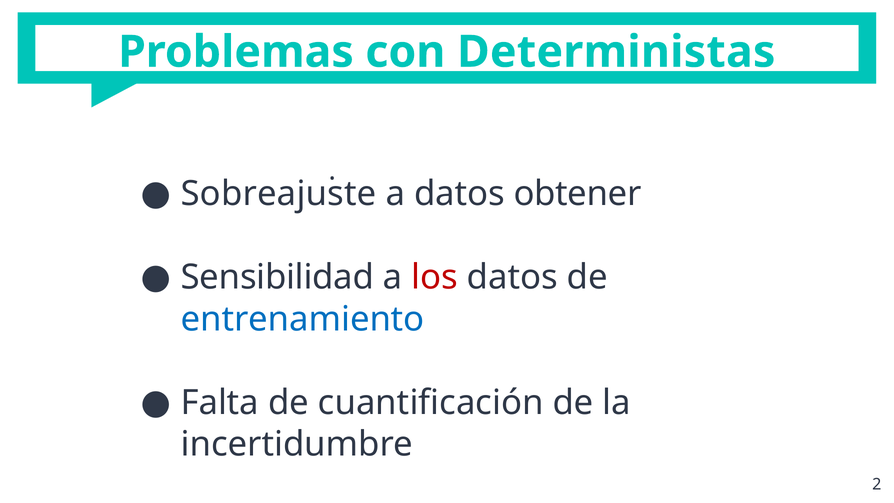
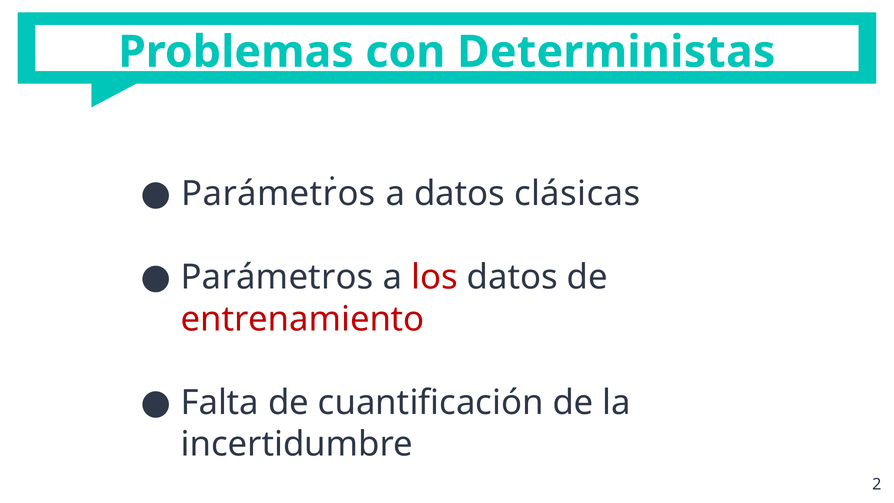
Sobreajuste: Sobreajuste -> Parámetros (278, 194)
obtener: obtener -> clásicas (577, 194)
Sensibilidad: Sensibilidad -> Parámetros (277, 277)
entrenamiento colour: blue -> red (303, 319)
